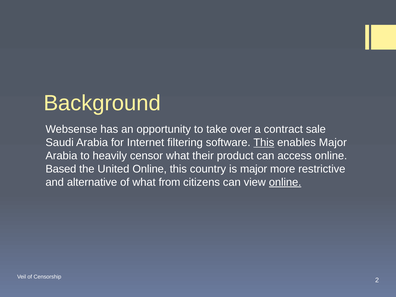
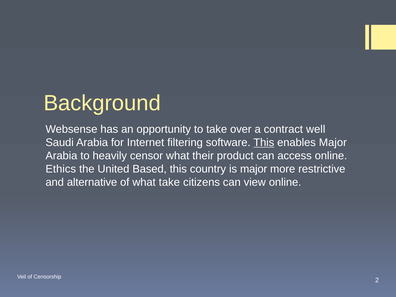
sale: sale -> well (316, 129)
Based: Based -> Ethics (61, 169)
United Online: Online -> Based (150, 169)
what from: from -> take (169, 182)
online underline: present -> none (285, 182)
